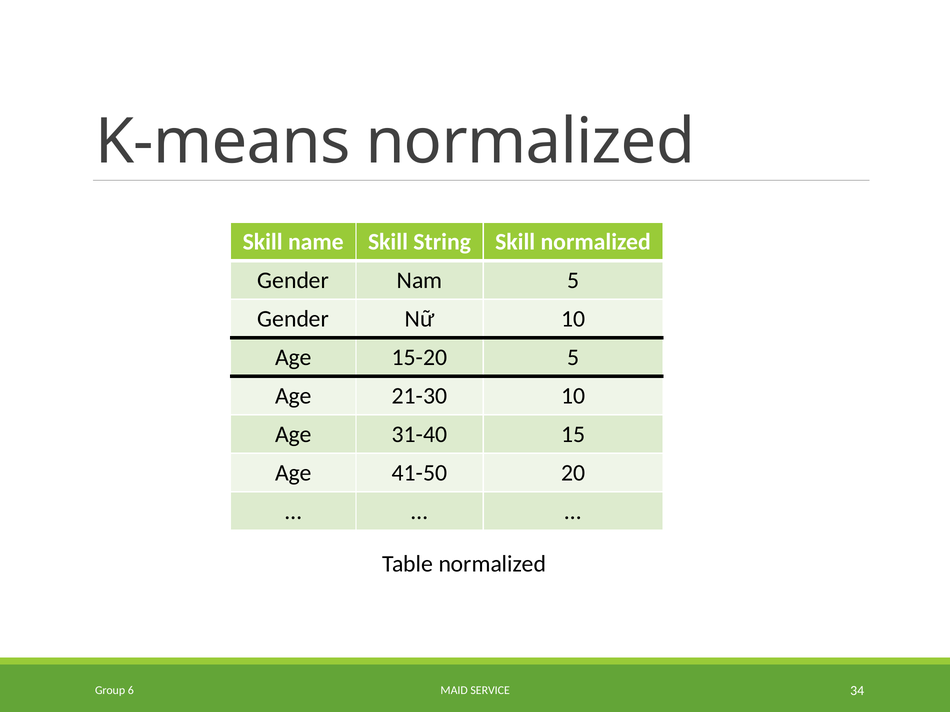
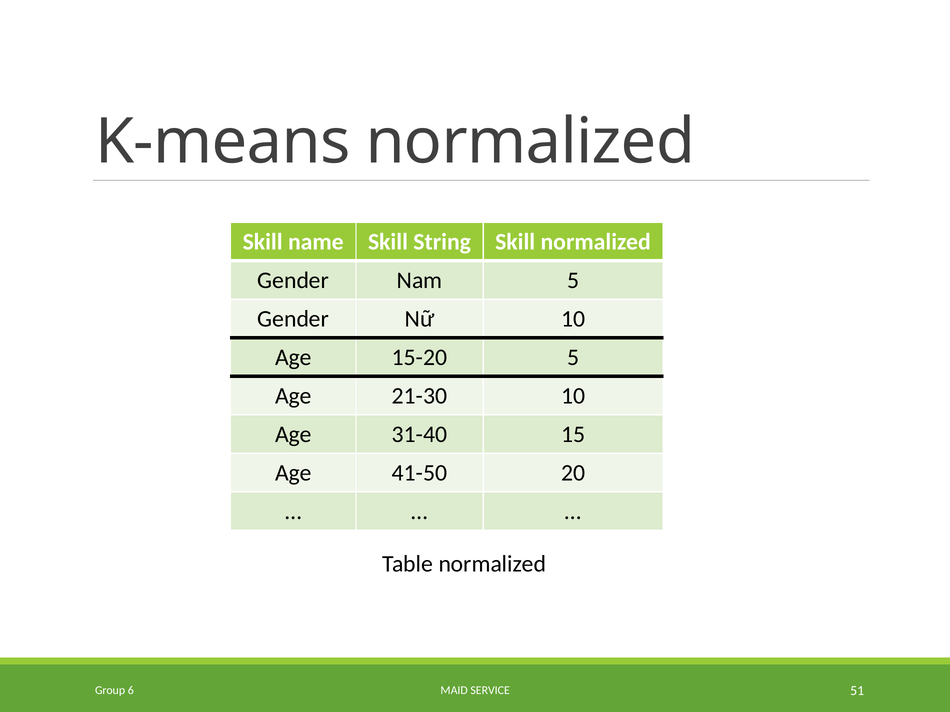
34: 34 -> 51 (857, 691)
